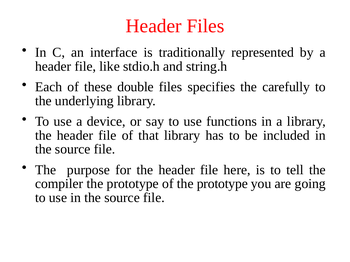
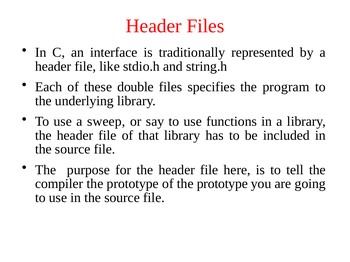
carefully: carefully -> program (286, 87)
device: device -> sweep (106, 122)
